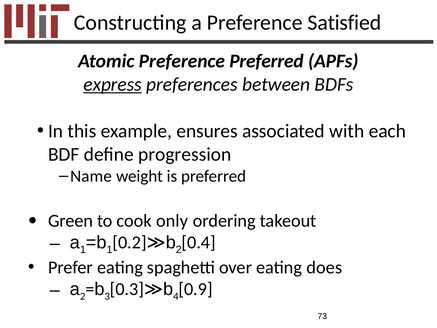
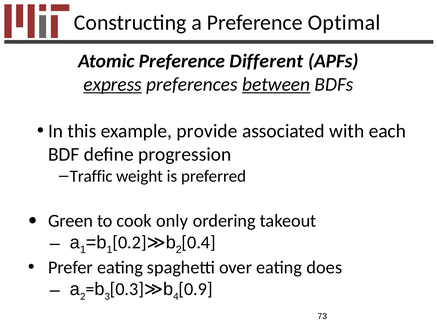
Satisfied: Satisfied -> Optimal (344, 23)
Preference Preferred: Preferred -> Different (266, 61)
between underline: none -> present (276, 84)
ensures: ensures -> provide (207, 131)
Name: Name -> Traffic (91, 176)
